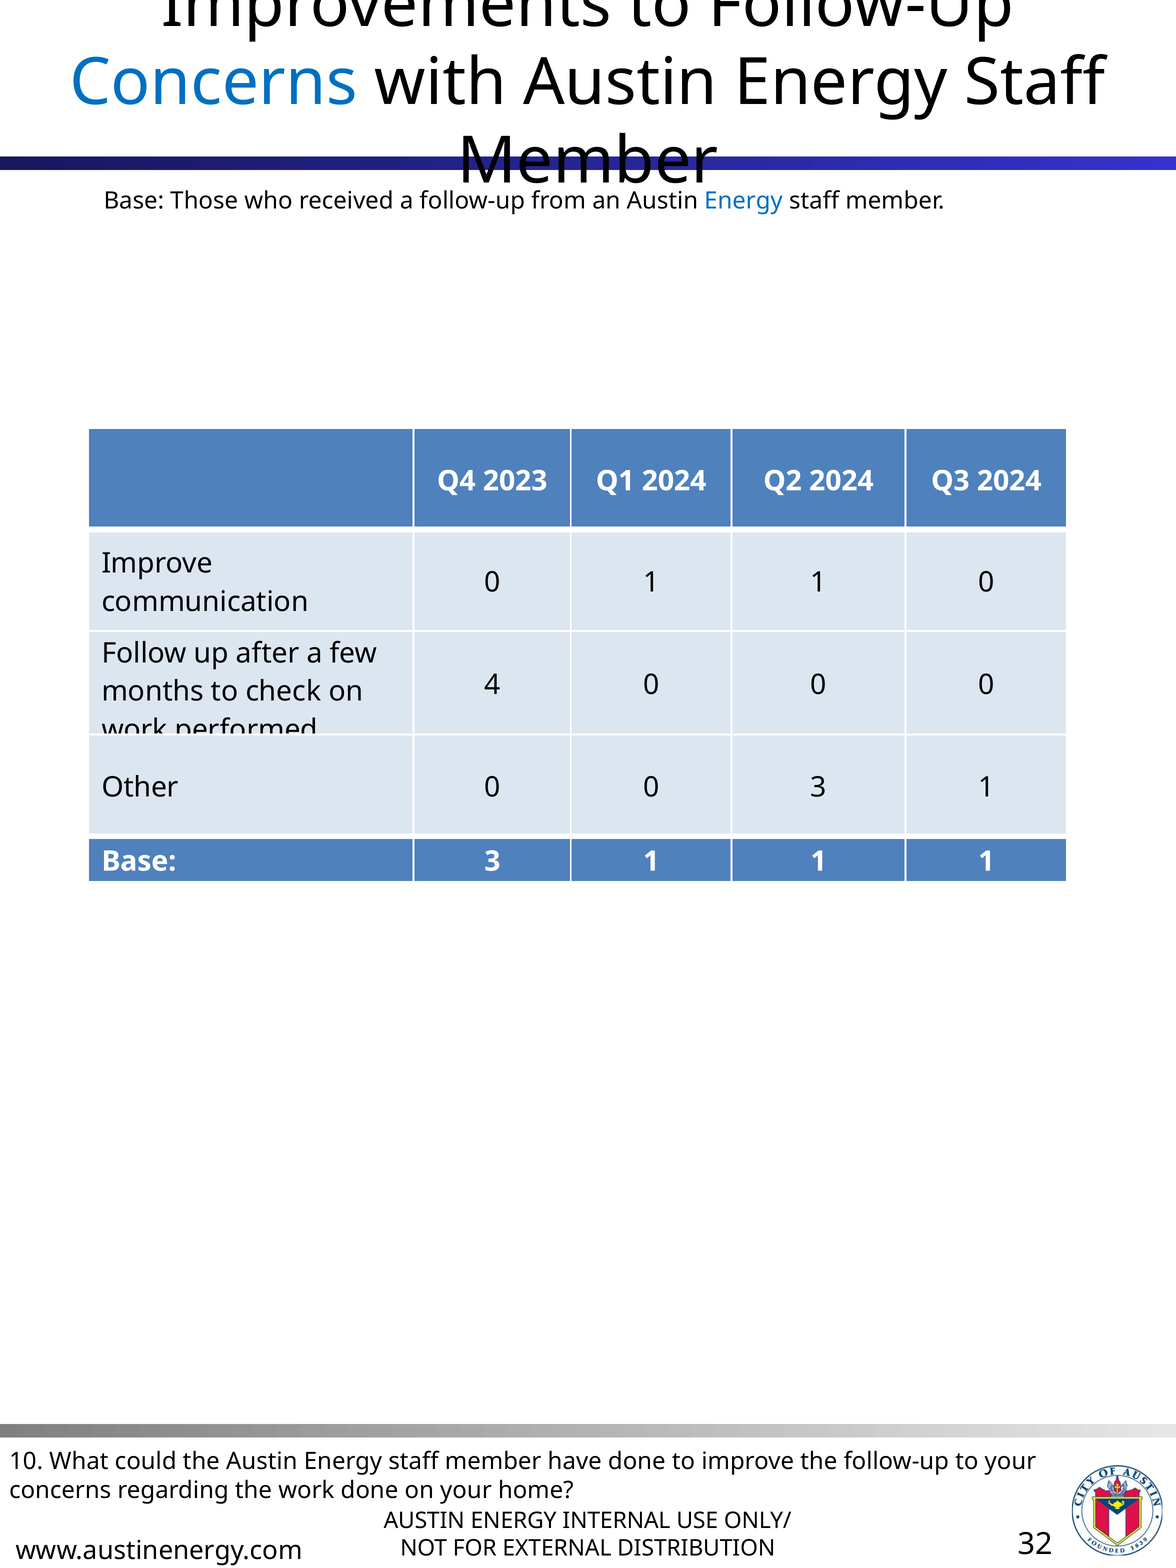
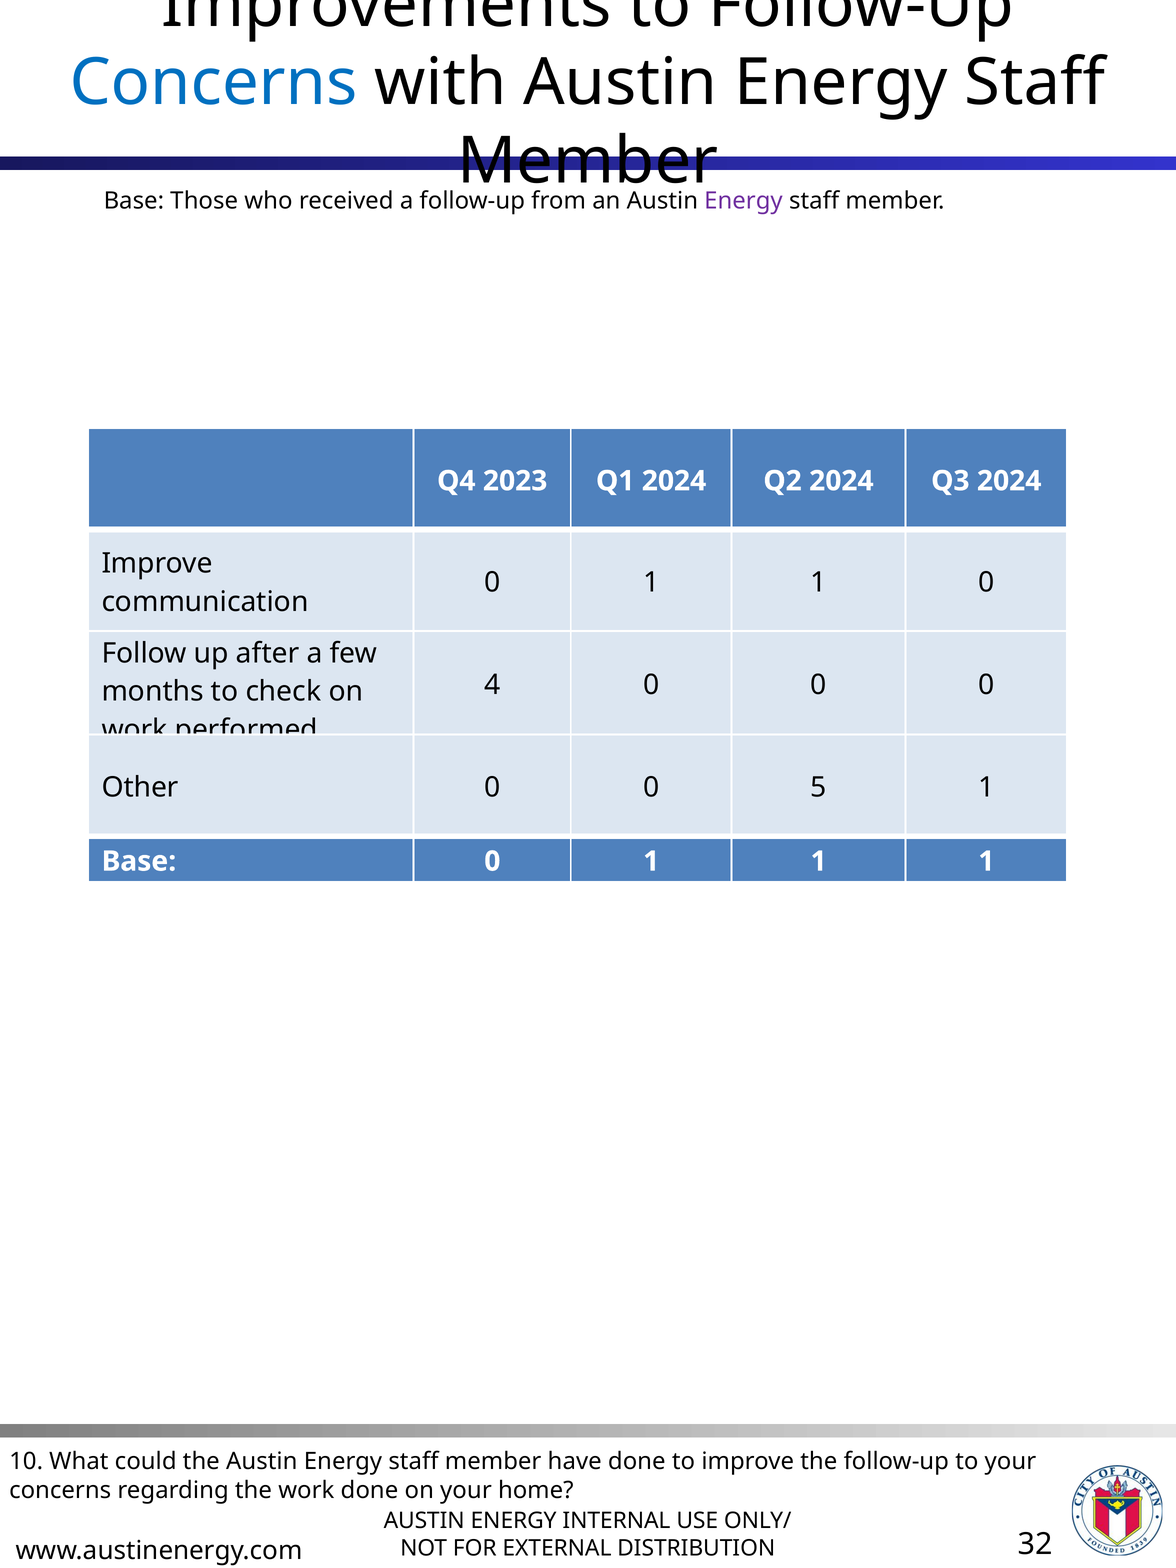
Energy colour: blue -> purple (743, 201)
0 3: 3 -> 5 (819, 788)
Base 3: 3 -> 0 (492, 861)
